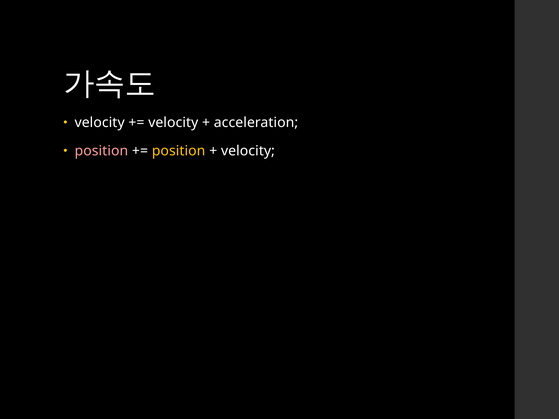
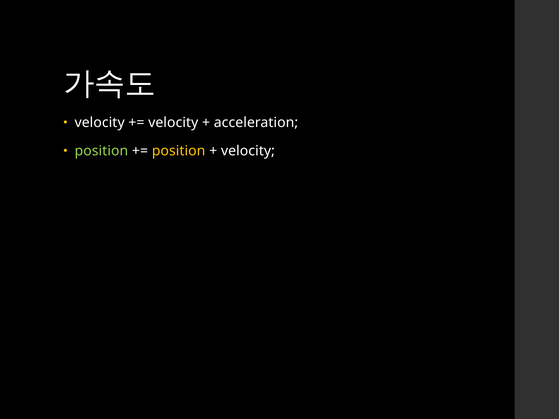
position colour: pink -> light green (101, 151)
